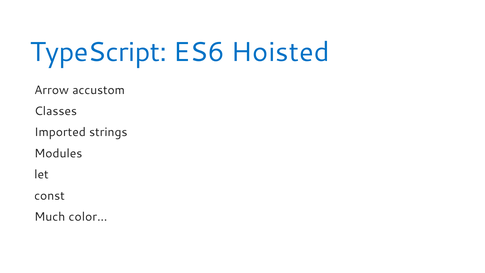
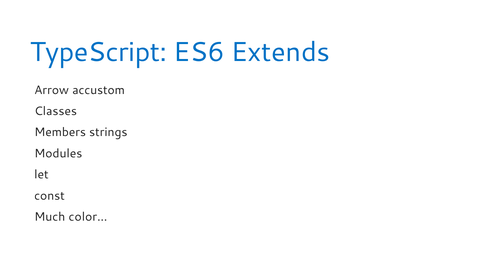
Hoisted: Hoisted -> Extends (280, 52)
Imported: Imported -> Members (60, 132)
